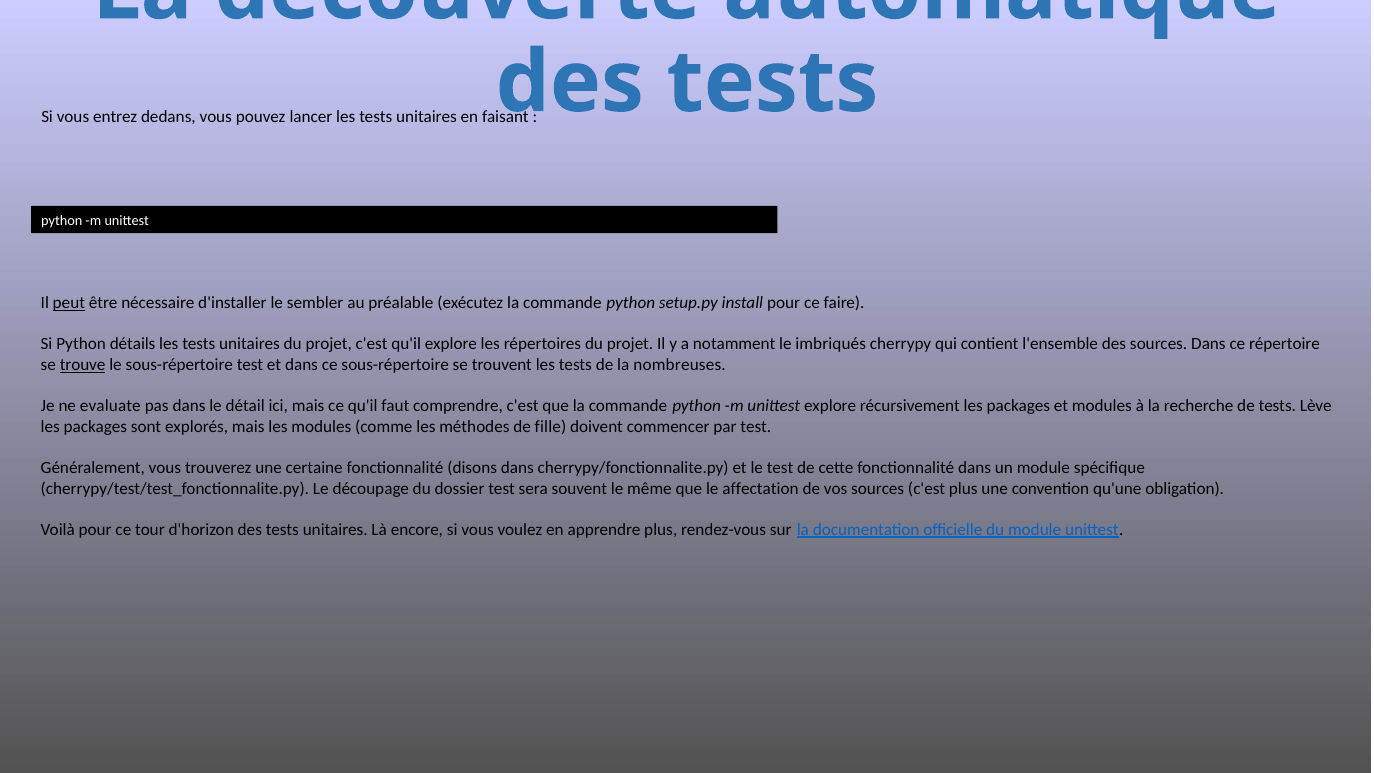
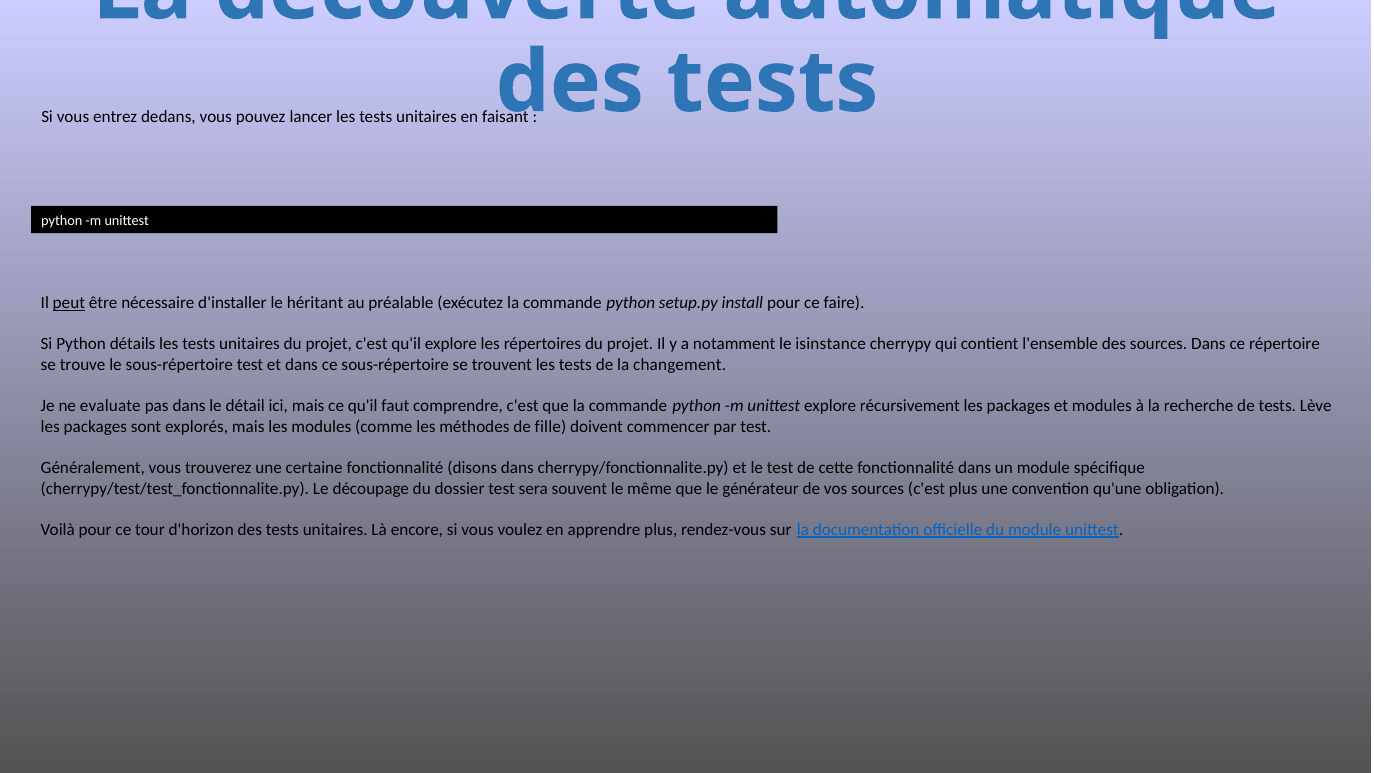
sembler: sembler -> héritant (315, 303)
imbriqués: imbriqués -> isinstance (831, 344)
trouve underline: present -> none (83, 365)
nombreuses: nombreuses -> changement (680, 365)
affectation: affectation -> générateur (761, 488)
